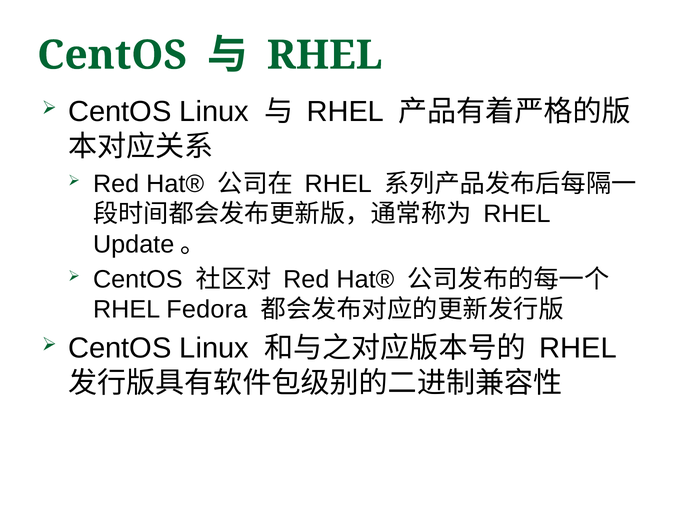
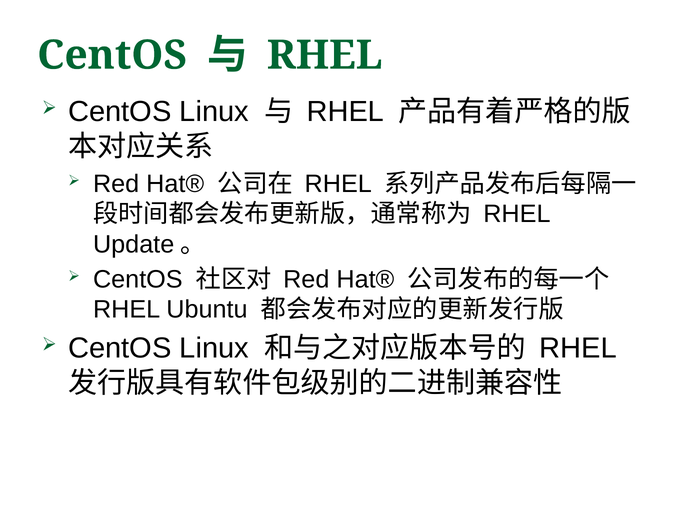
Fedora: Fedora -> Ubuntu (207, 310)
